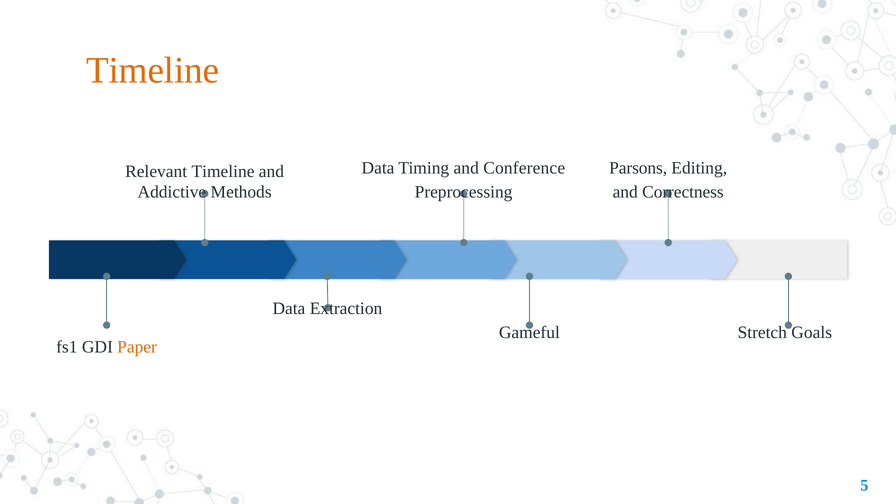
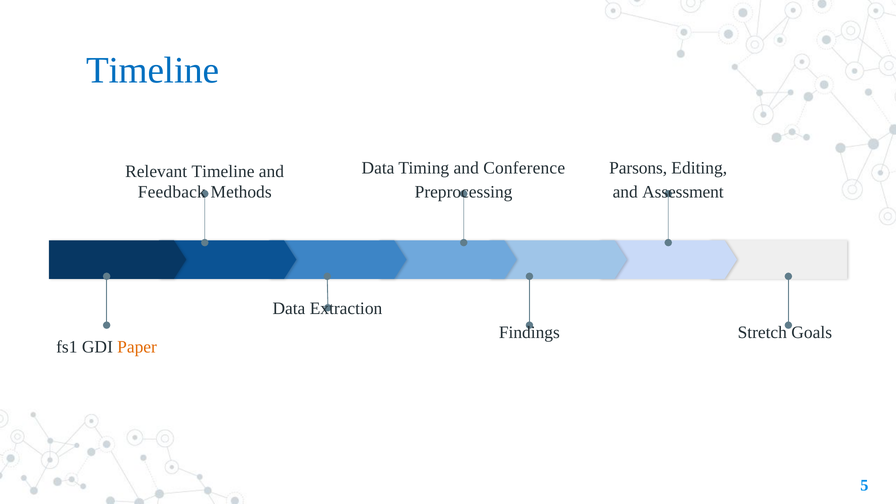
Timeline colour: orange -> blue (153, 70)
Addictive: Addictive -> Feedback (172, 192)
Correctness: Correctness -> Assessment (683, 192)
Gameful: Gameful -> Findings (529, 333)
